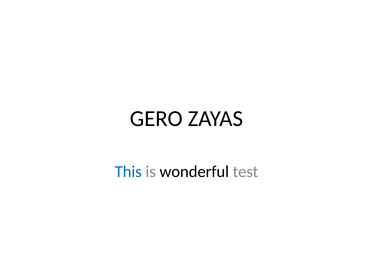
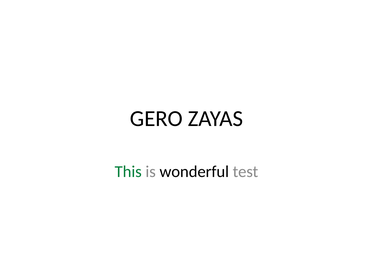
This colour: blue -> green (128, 171)
